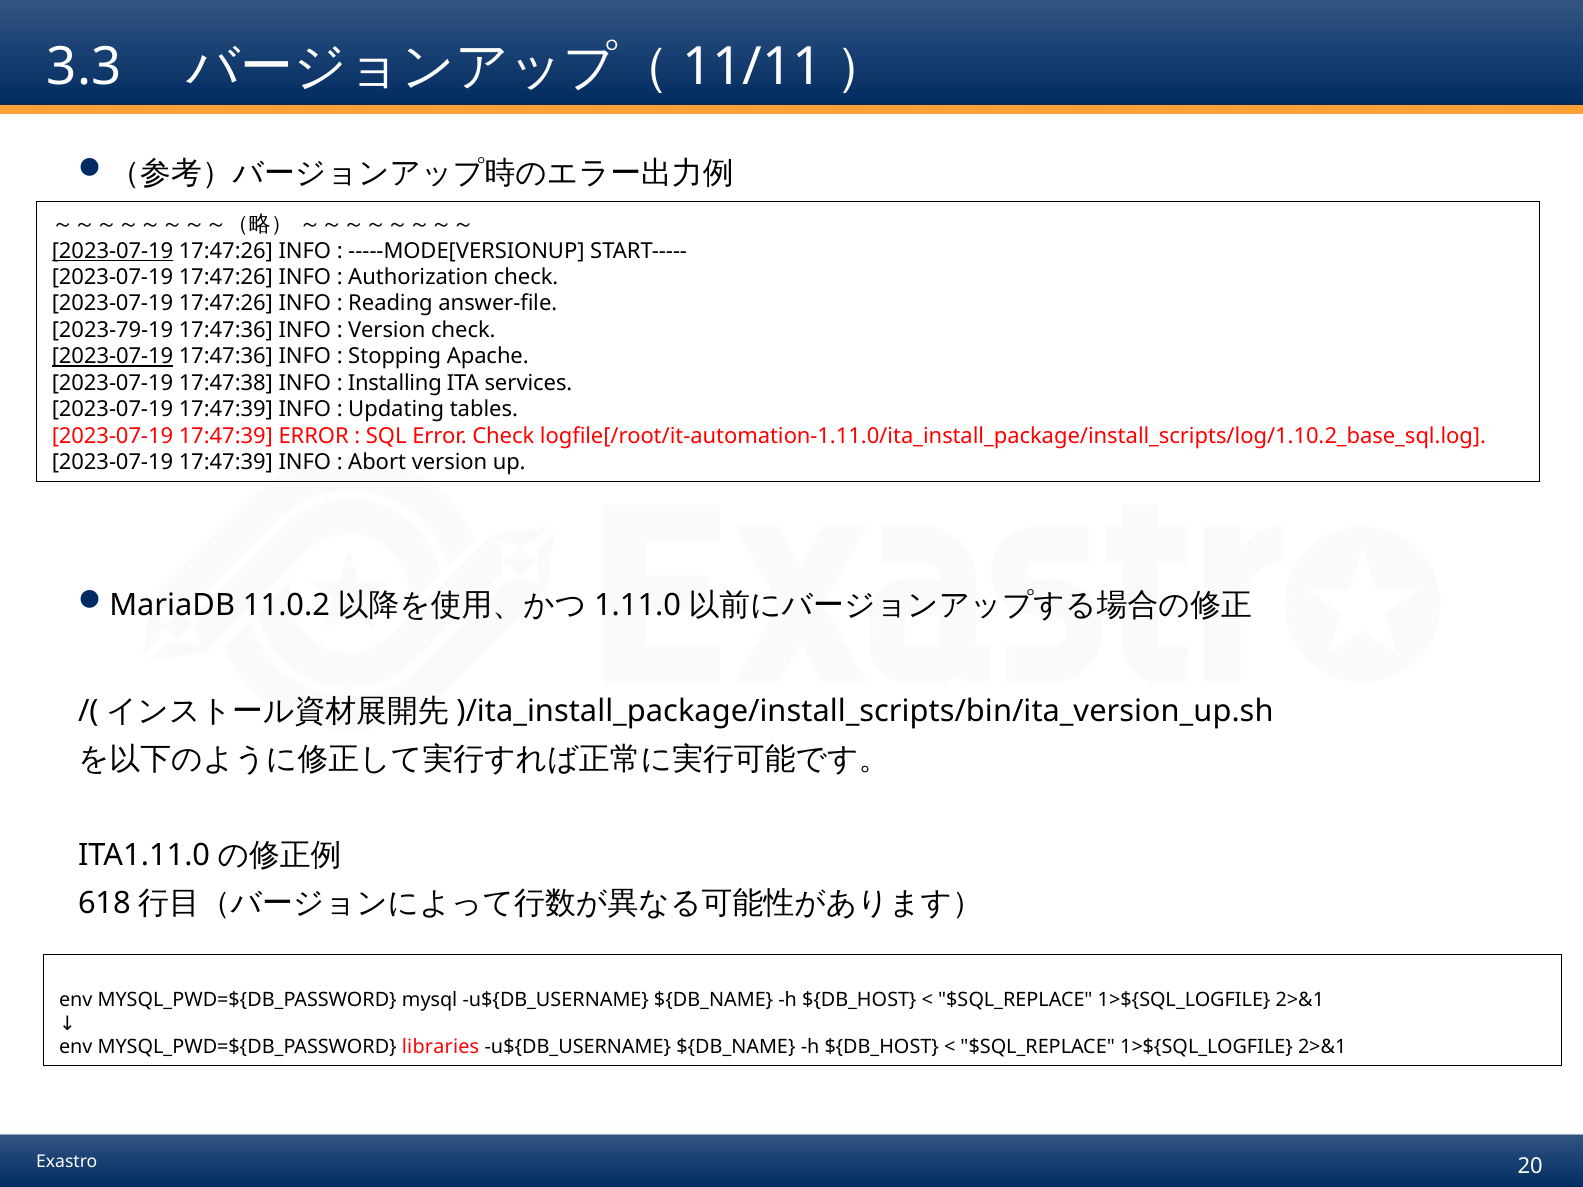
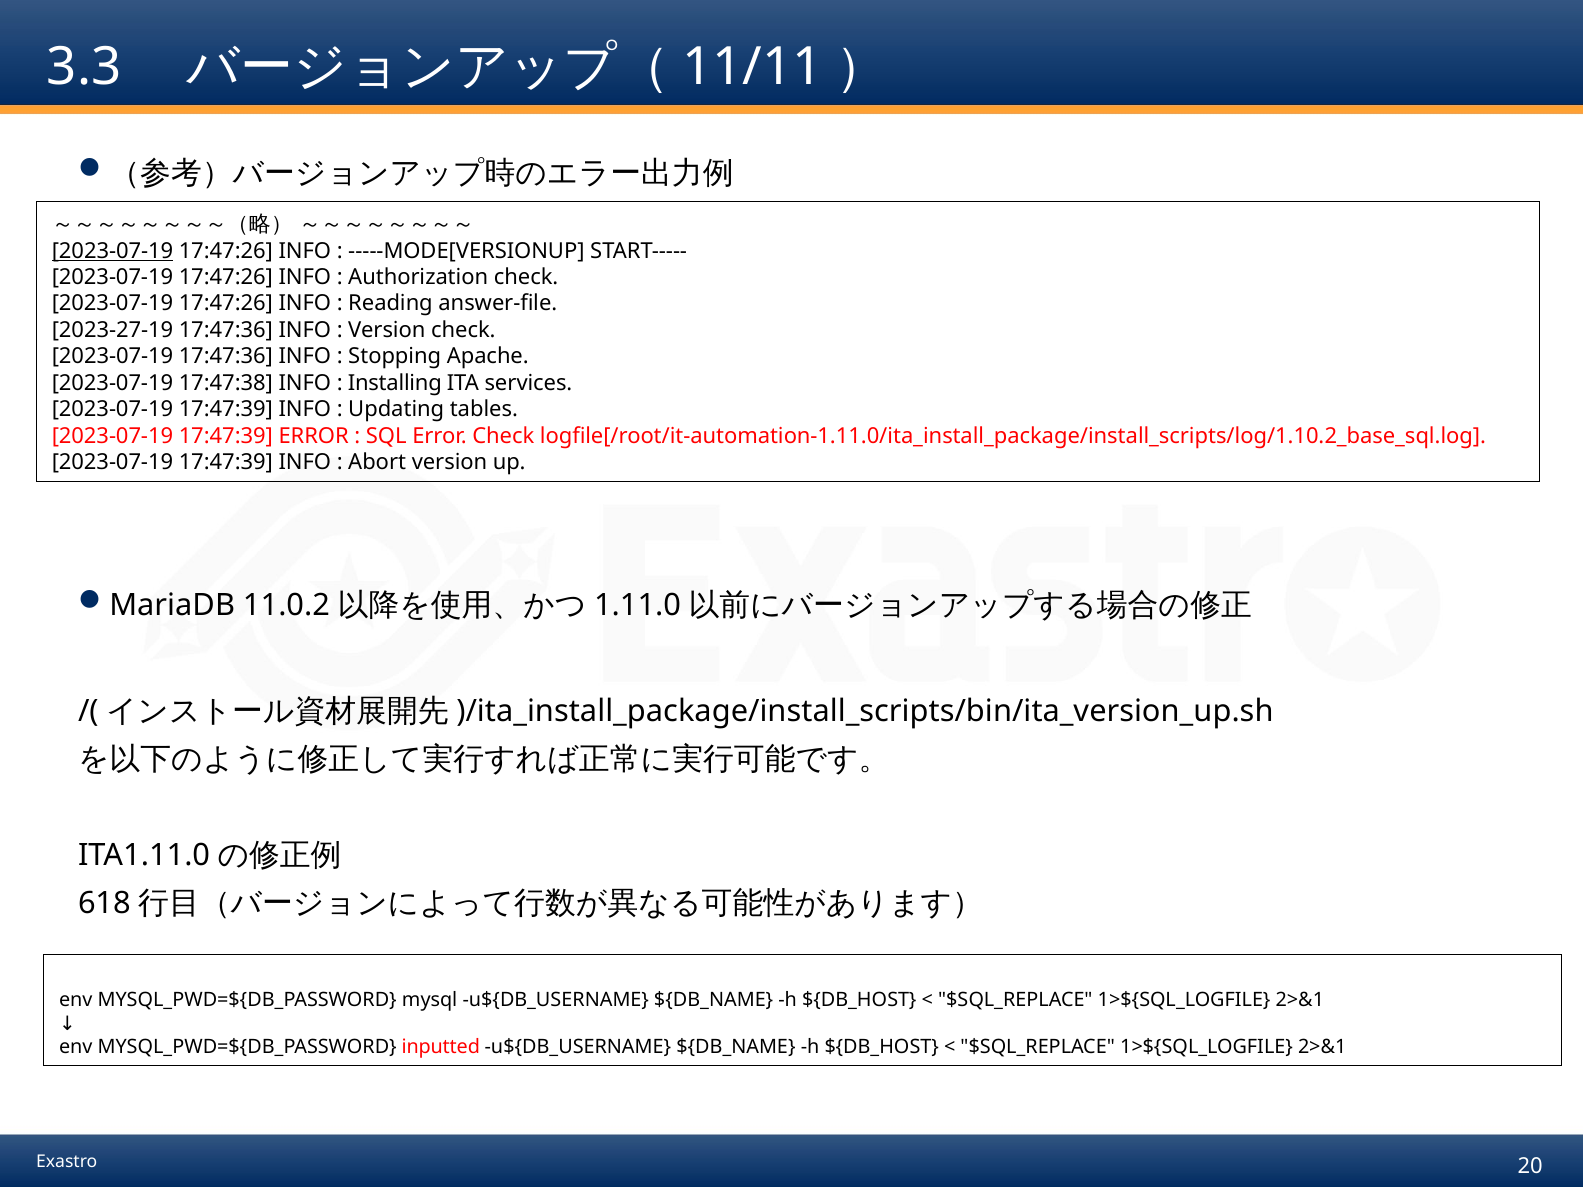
2023-79-19: 2023-79-19 -> 2023-27-19 (113, 330)
2023-07-19 underline: present -> none (113, 357)
libraries: libraries -> inputted (441, 1048)
